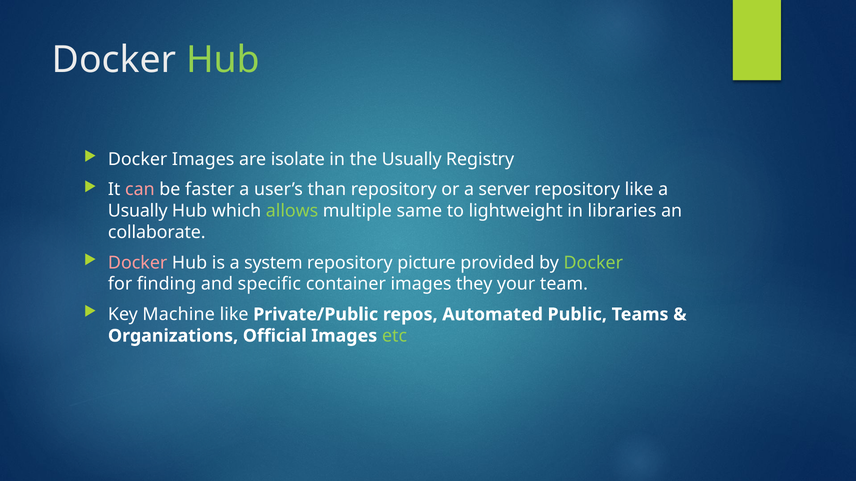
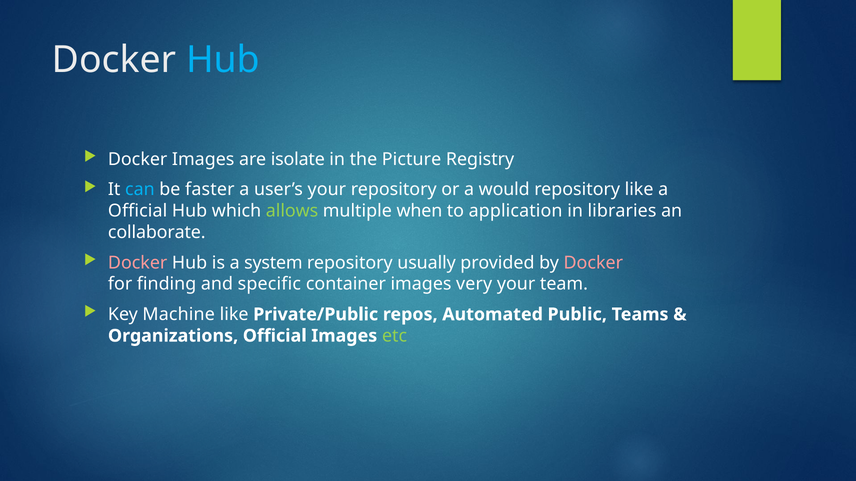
Hub colour: light green -> light blue (223, 60)
the Usually: Usually -> Picture (412, 159)
can colour: pink -> light blue (140, 190)
user’s than: than -> your (327, 190)
server: server -> would (504, 190)
Usually: Usually -> Official (138, 211)
same: same -> when (419, 211)
lightweight: lightweight -> application (516, 211)
picture: picture -> usually (427, 263)
Docker colour: light green -> pink (593, 263)
they: they -> very (474, 284)
